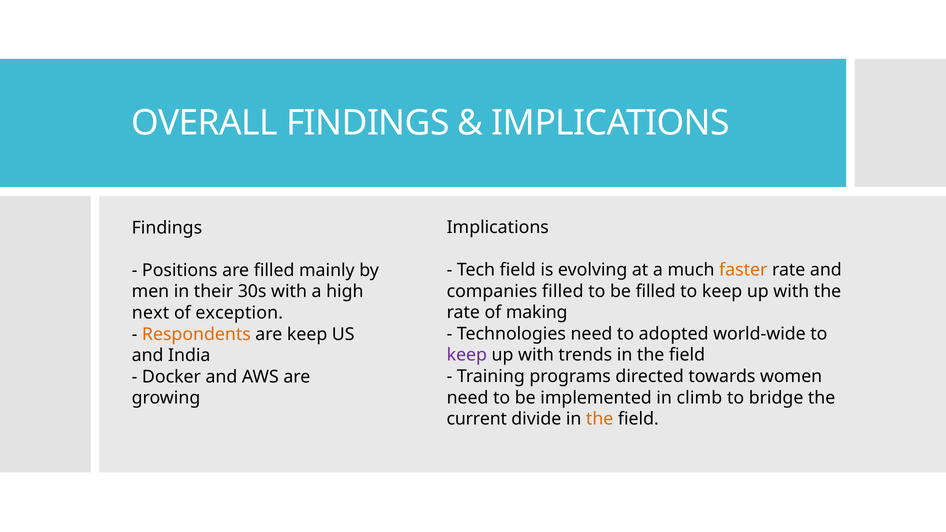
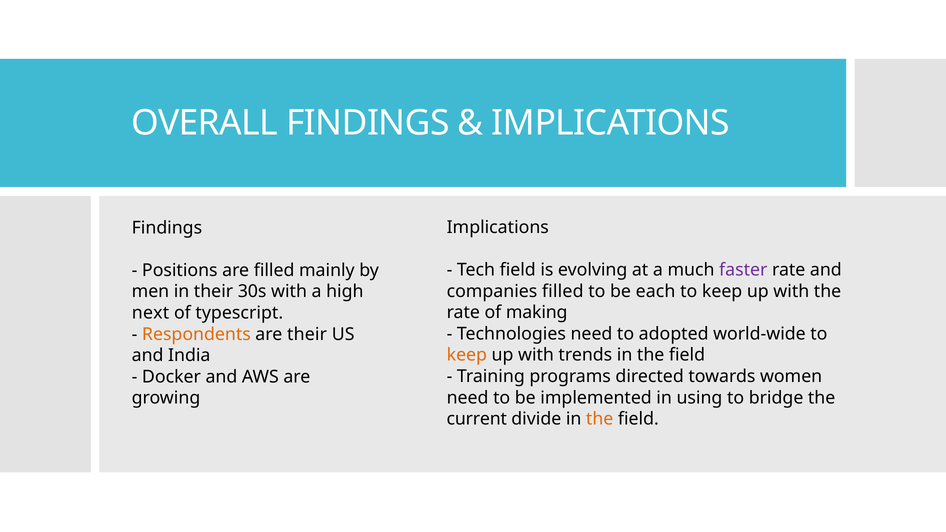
faster colour: orange -> purple (743, 270)
be filled: filled -> each (656, 291)
exception: exception -> typescript (239, 313)
are keep: keep -> their (307, 334)
keep colour: purple -> orange (467, 355)
climb: climb -> using (699, 398)
